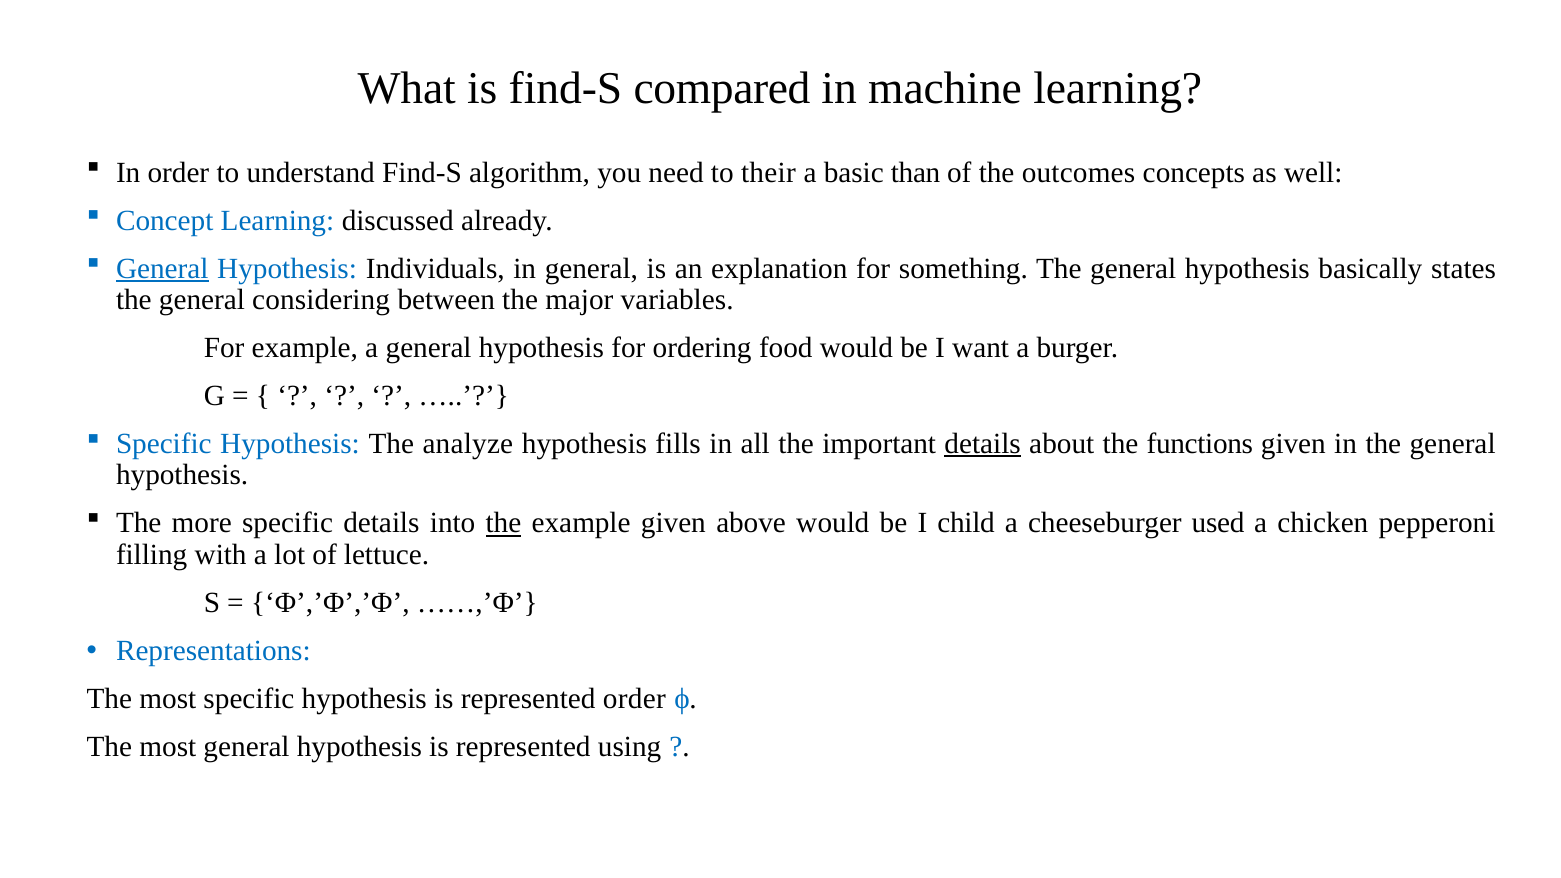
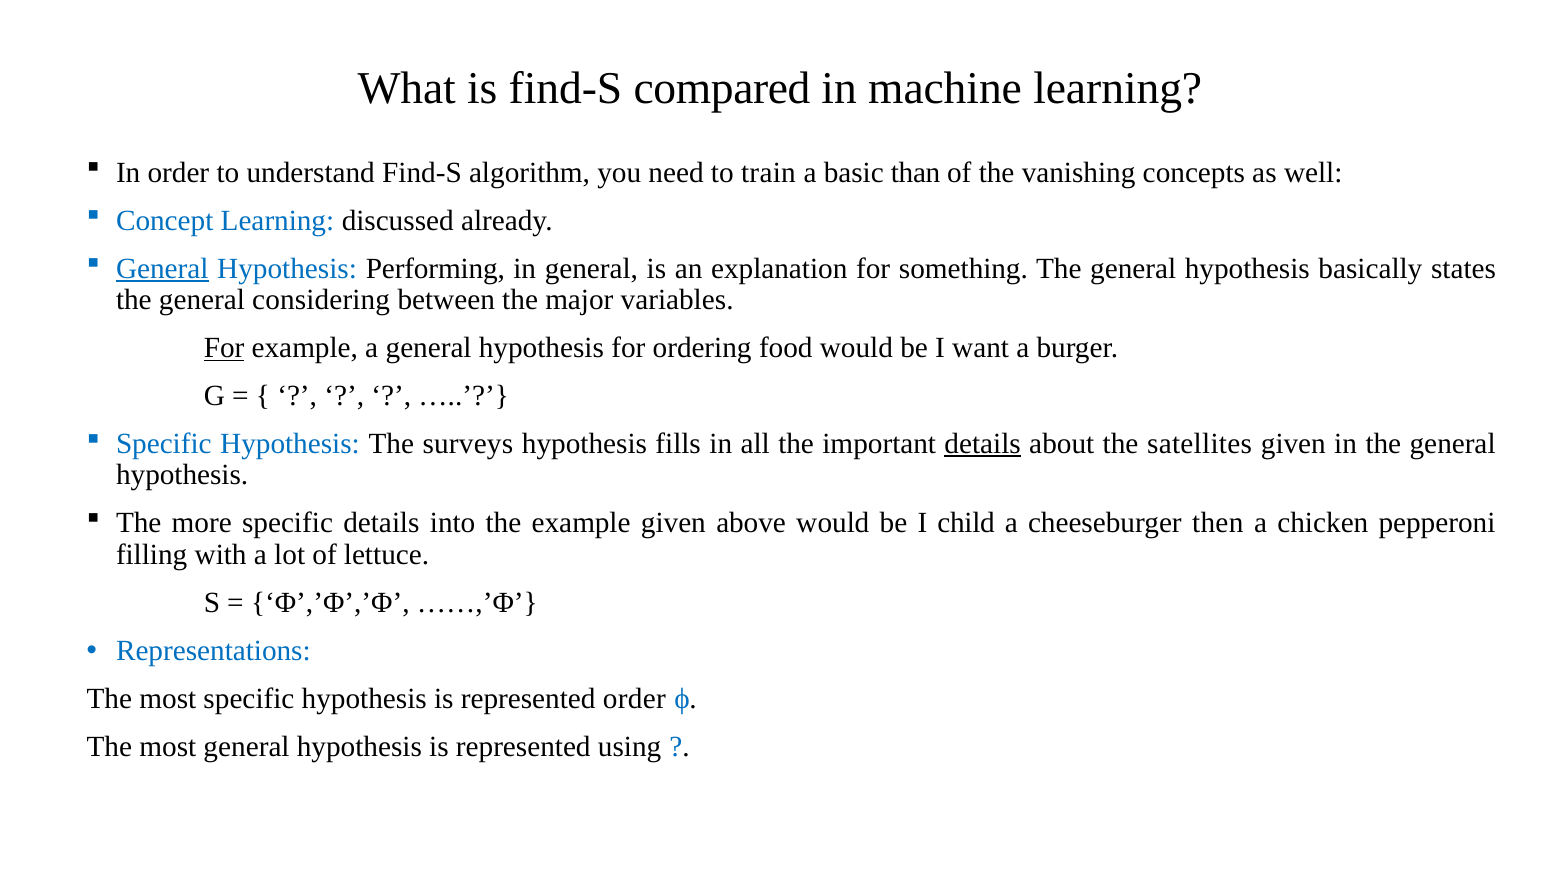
their: their -> train (768, 173)
outcomes: outcomes -> vanishing (1079, 173)
Individuals: Individuals -> Performing (435, 268)
For underline: none -> present (224, 348)
analyze: analyze -> surveys (468, 444)
functions: functions -> satellites (1200, 444)
the underline: present -> none (503, 523)
used: used -> then (1218, 523)
